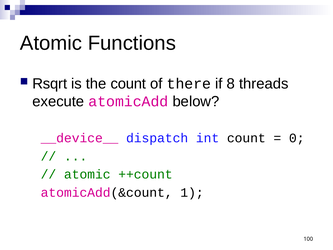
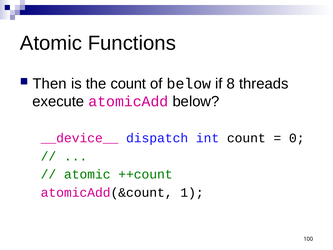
Rsqrt: Rsqrt -> Then (50, 84)
of there: there -> below (189, 84)
